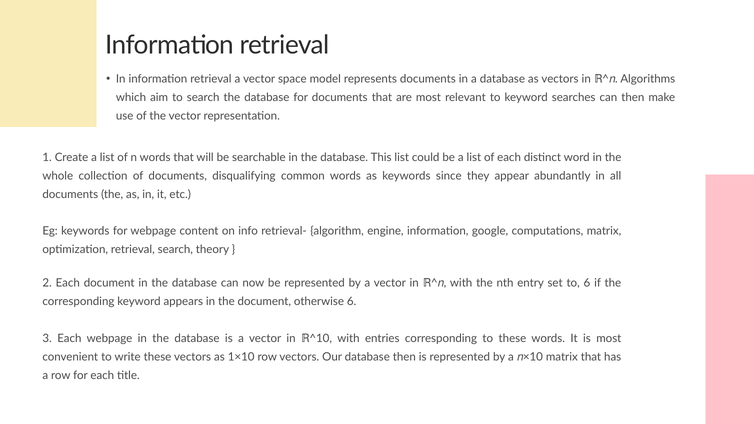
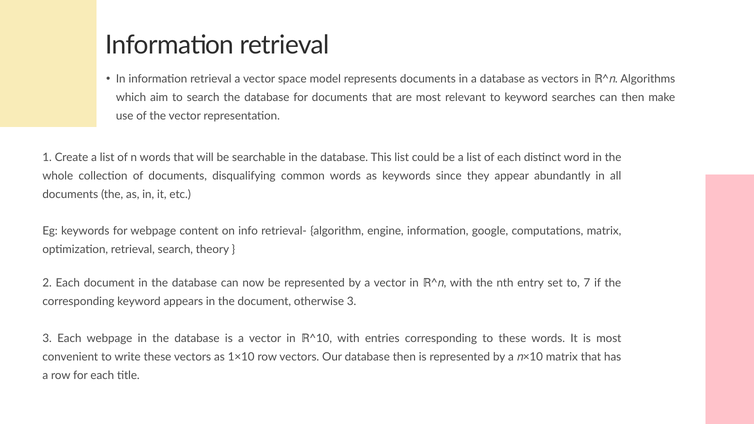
to 6: 6 -> 7 (587, 283)
otherwise 6: 6 -> 3 (352, 302)
